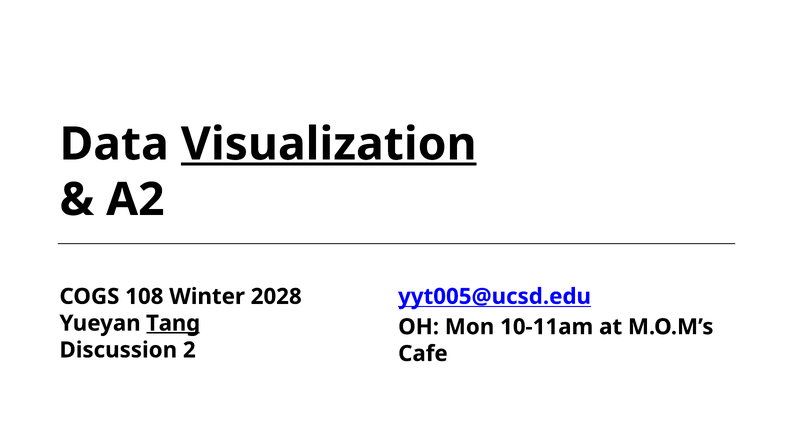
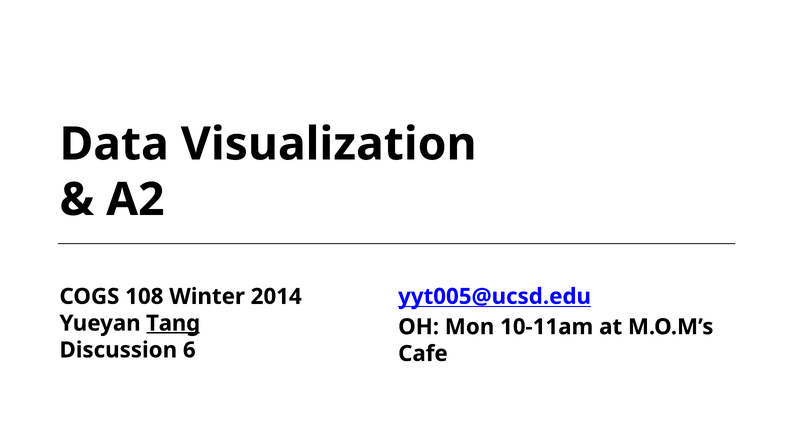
Visualization underline: present -> none (329, 144)
2028: 2028 -> 2014 (276, 297)
2: 2 -> 6 (189, 350)
